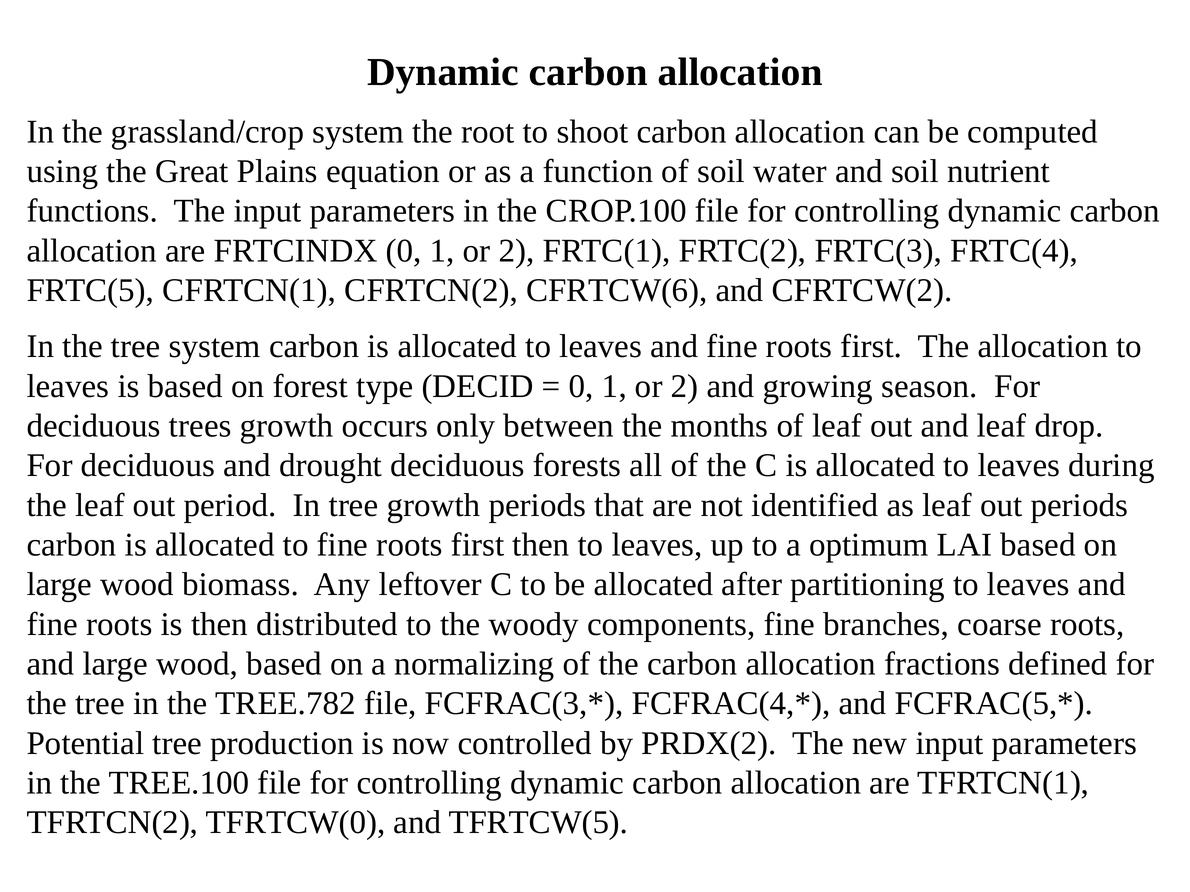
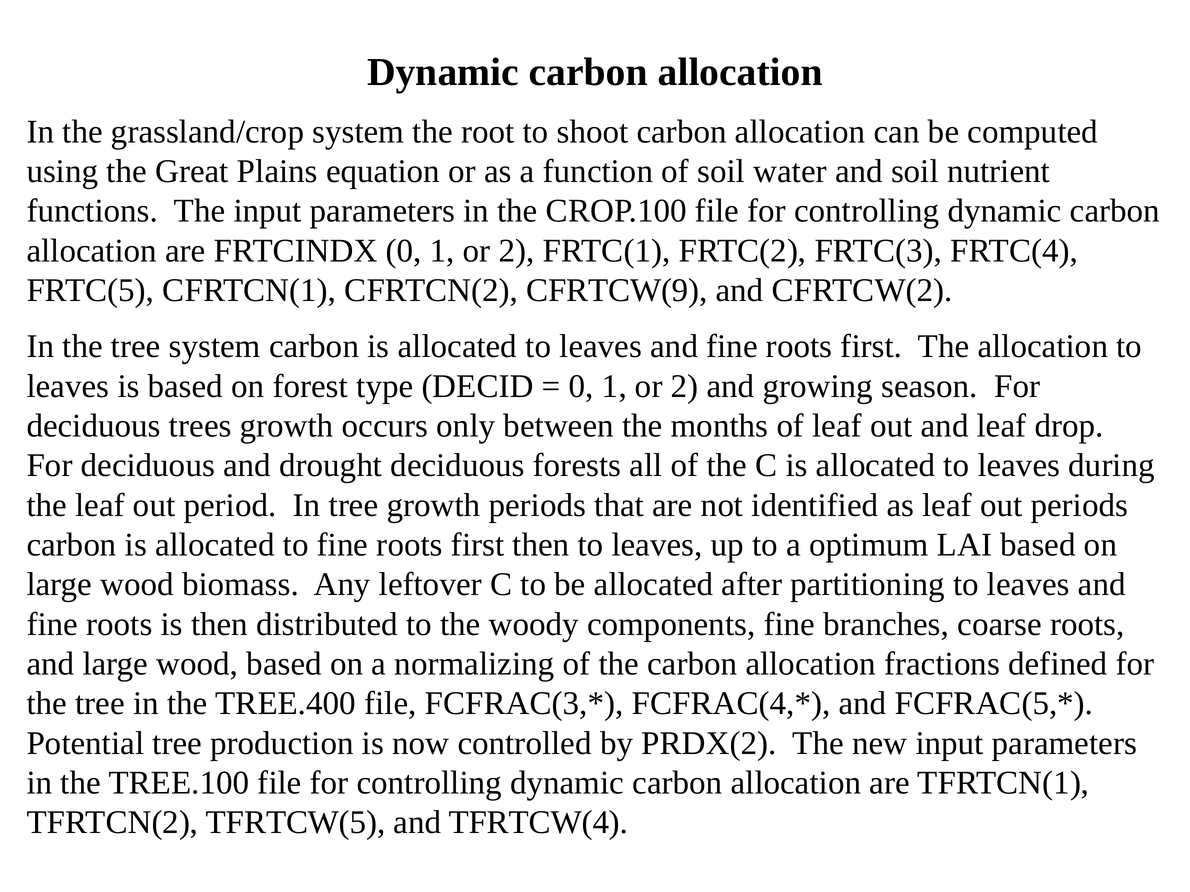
CFRTCW(6: CFRTCW(6 -> CFRTCW(9 (617, 291)
TREE.782: TREE.782 -> TREE.400 (286, 704)
TFRTCW(0: TFRTCW(0 -> TFRTCW(5 (296, 823)
TFRTCW(5: TFRTCW(5 -> TFRTCW(4 (538, 823)
